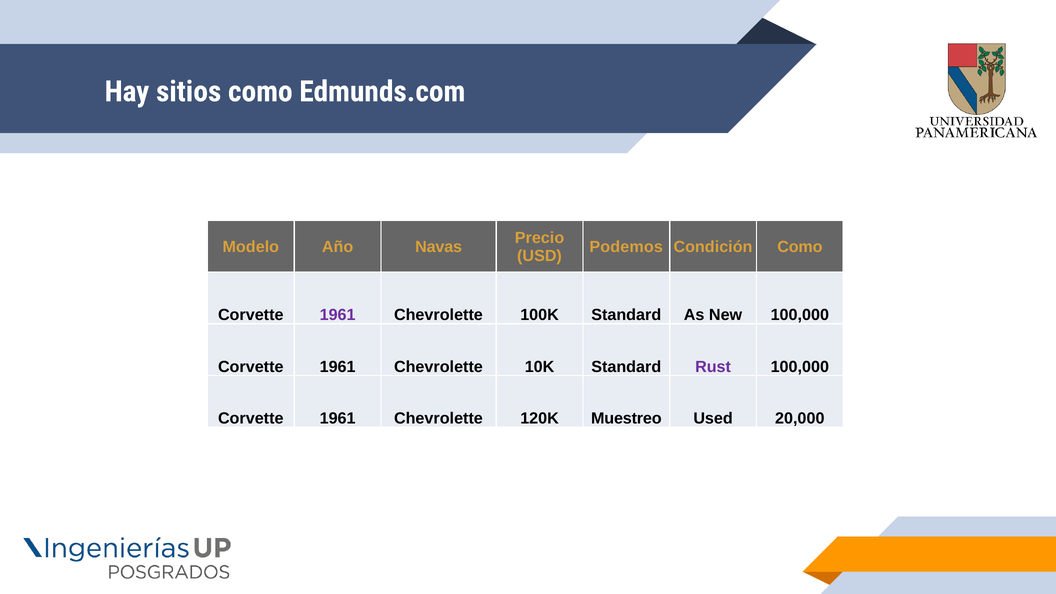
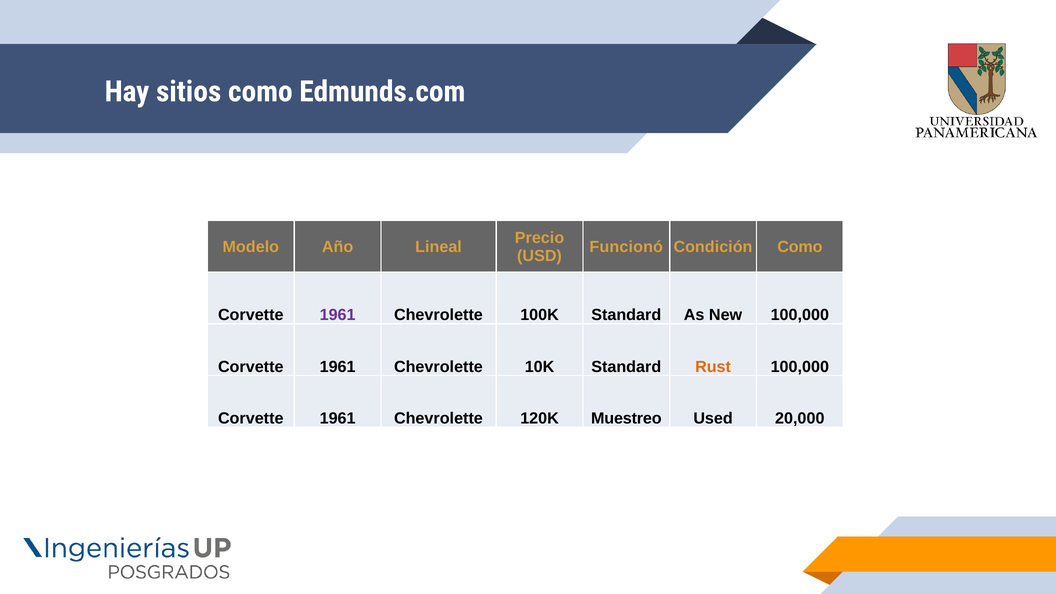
Navas: Navas -> Lineal (439, 247)
Podemos: Podemos -> Funcionó (626, 247)
Rust colour: purple -> orange (713, 367)
